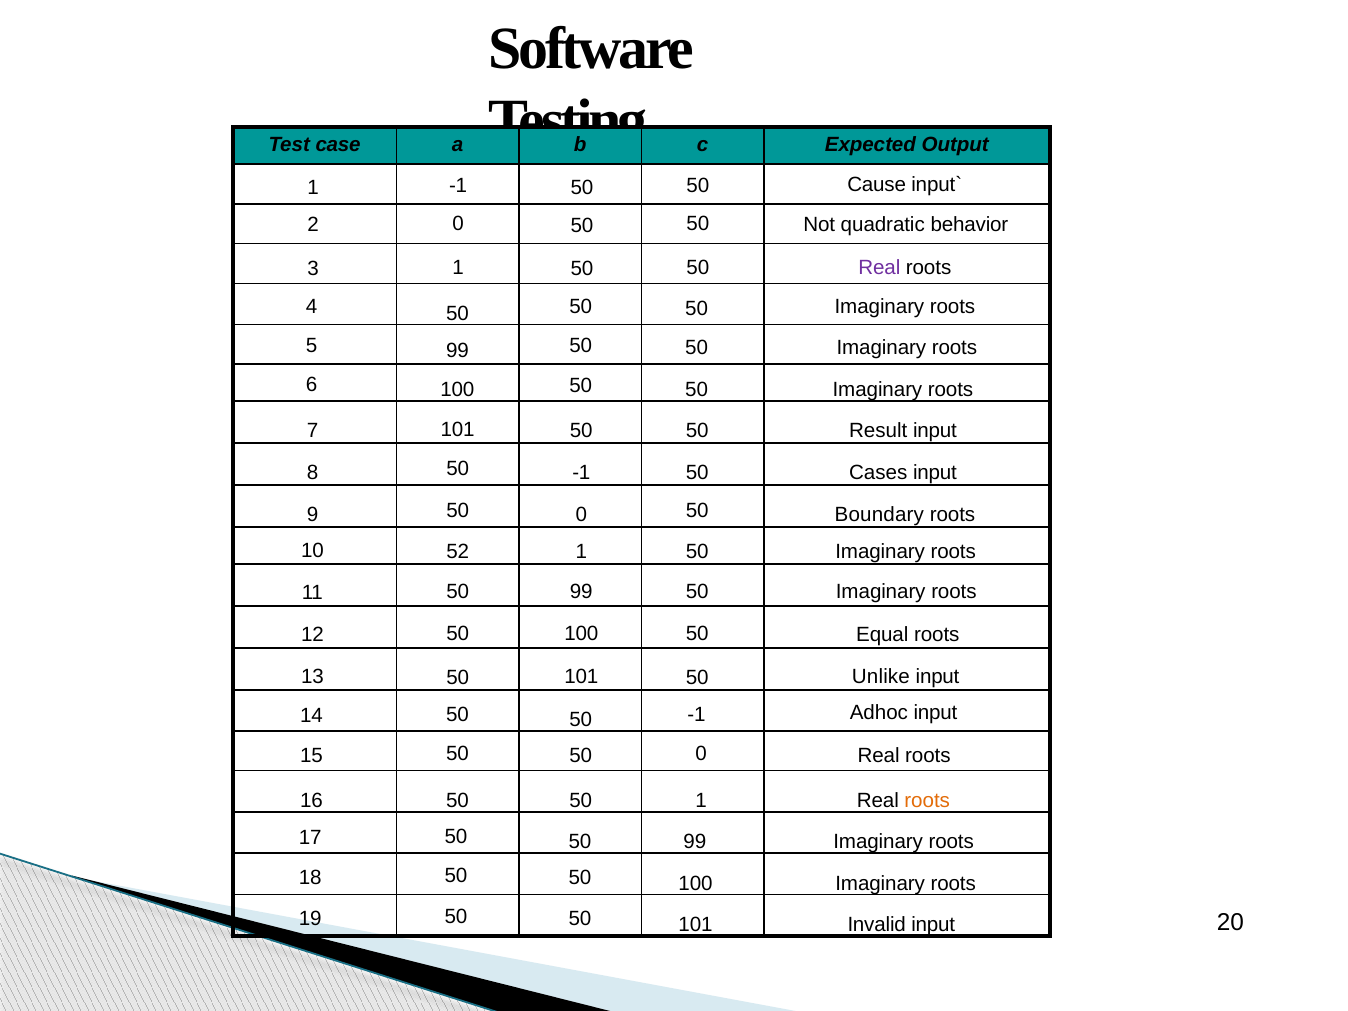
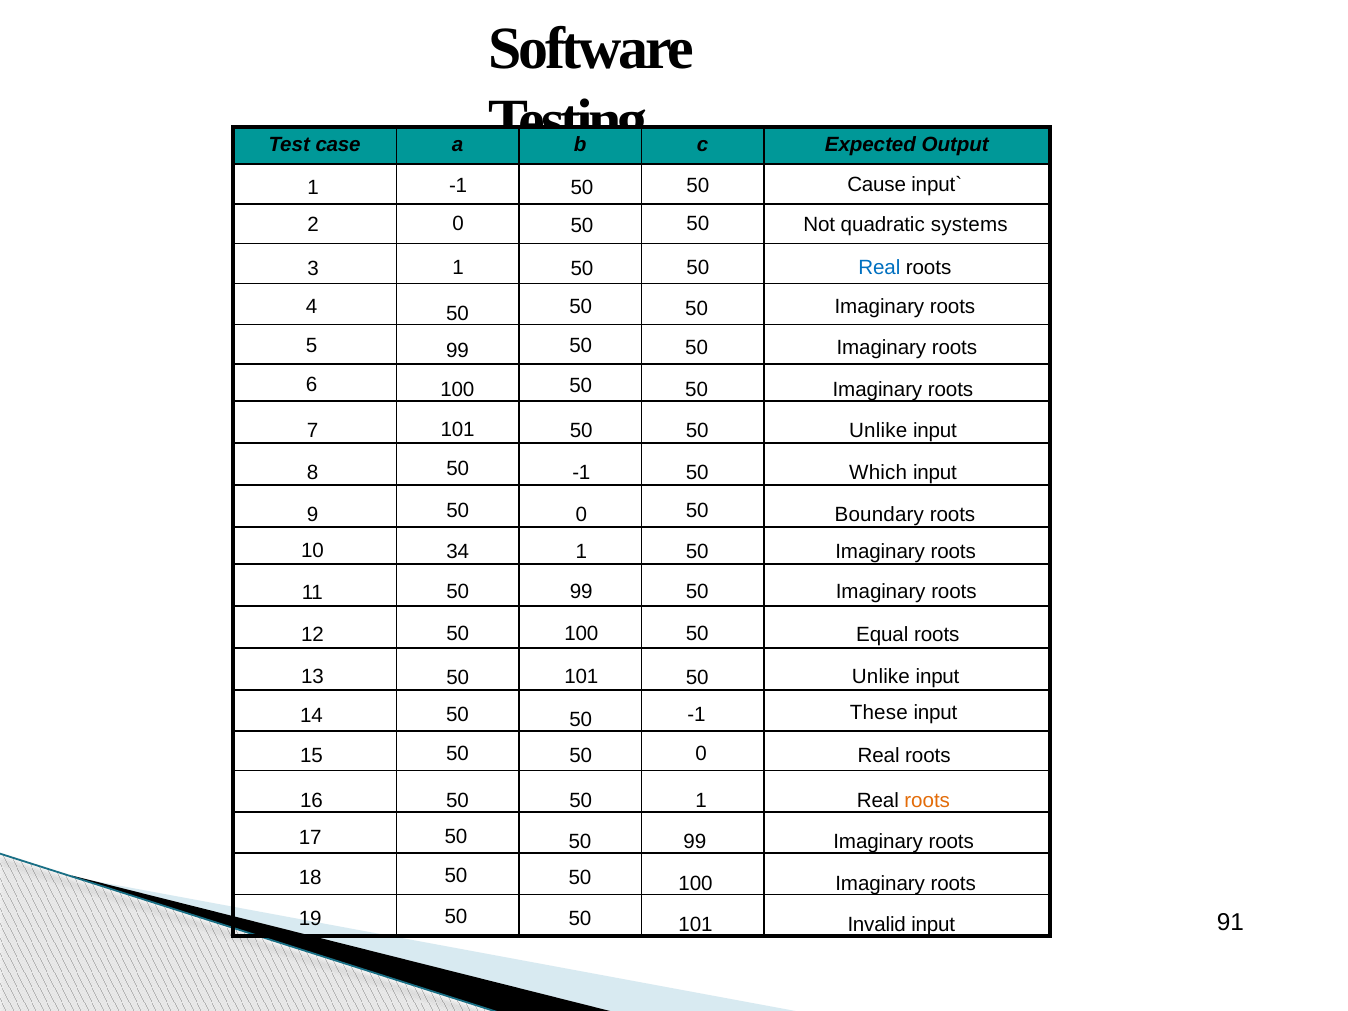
behavior: behavior -> systems (969, 225)
Real colour: purple -> blue (879, 267)
50 50 Result: Result -> Unlike (878, 431)
Cases: Cases -> Which (878, 472)
52: 52 -> 34 (458, 552)
Adhoc: Adhoc -> These (879, 713)
20: 20 -> 91 (1231, 922)
